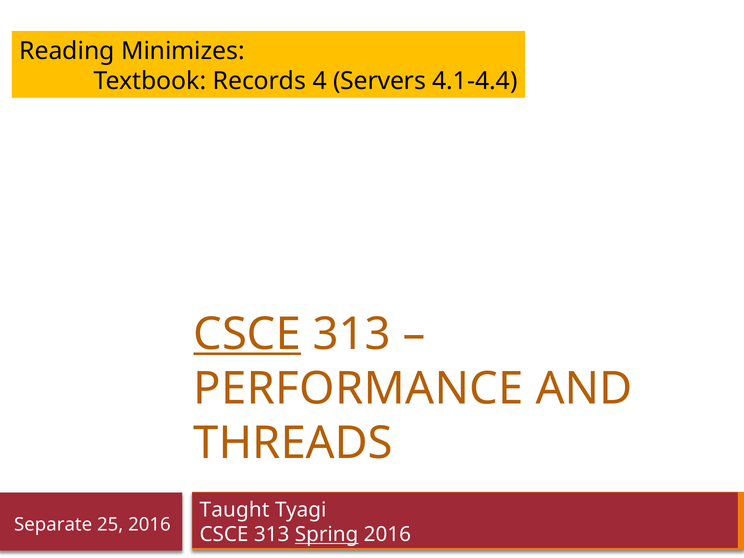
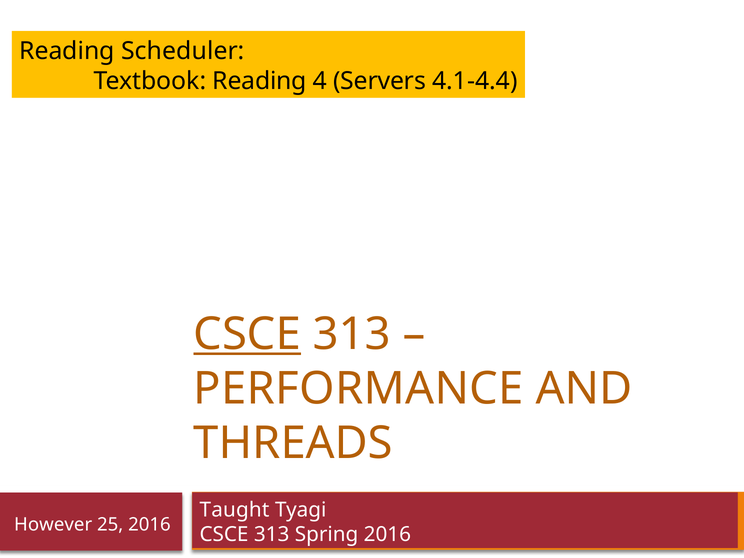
Minimizes: Minimizes -> Scheduler (183, 51)
Textbook Records: Records -> Reading (259, 81)
Separate: Separate -> However (53, 525)
Spring underline: present -> none (327, 535)
